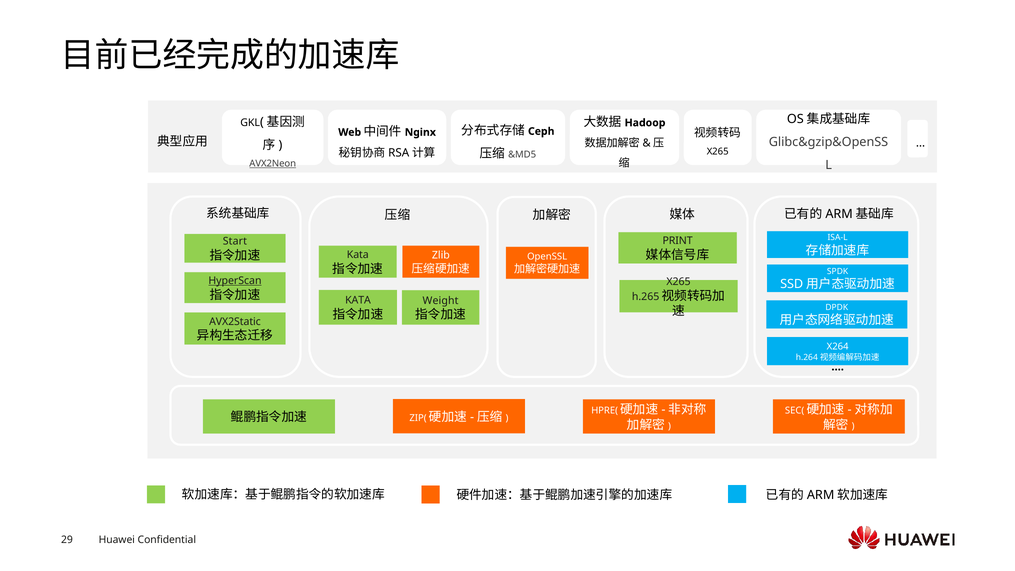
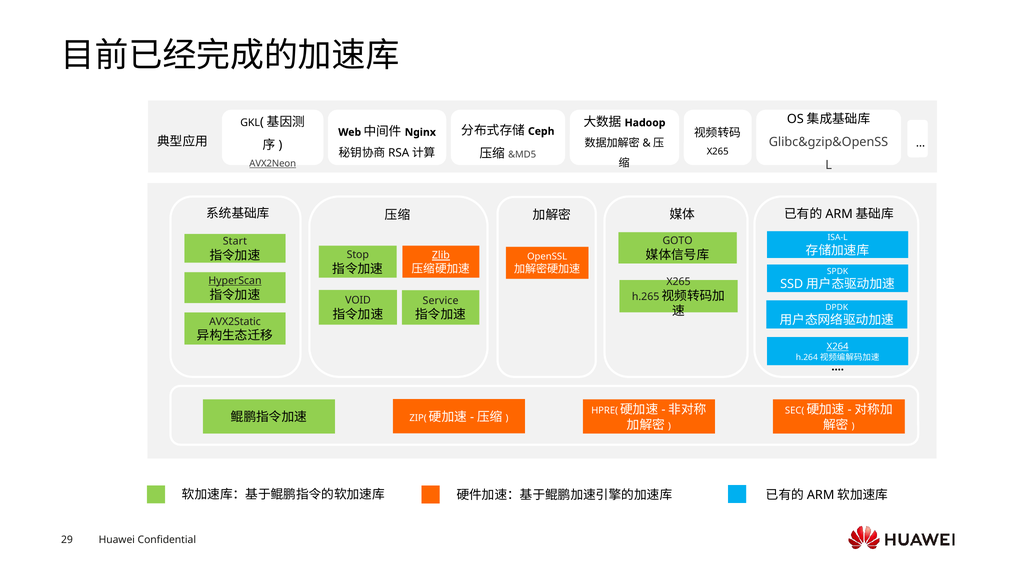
PRINT: PRINT -> GOTO (678, 241)
Kata: Kata -> Stop (358, 255)
Zlib underline: none -> present (441, 255)
KATA: KATA -> VOID (358, 300)
Weight: Weight -> Service (441, 301)
X264 underline: none -> present (838, 347)
